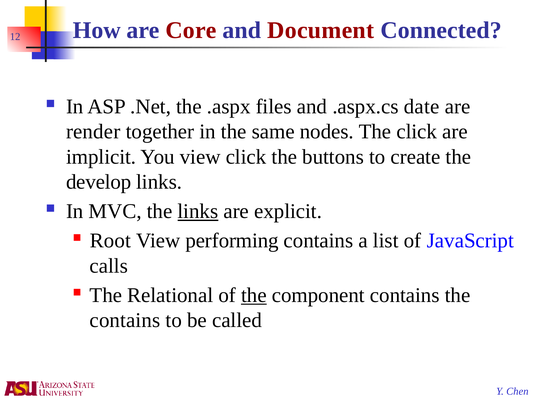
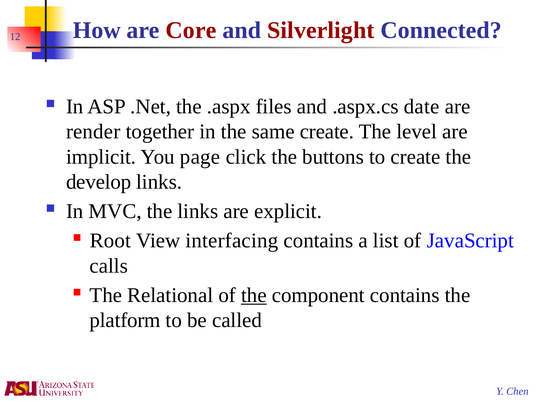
Document: Document -> Silverlight (321, 30)
same nodes: nodes -> create (327, 132)
The click: click -> level (417, 132)
You view: view -> page (200, 157)
links underline: present -> none (198, 211)
performing: performing -> interfacing (232, 241)
contains: contains -> platform (125, 321)
